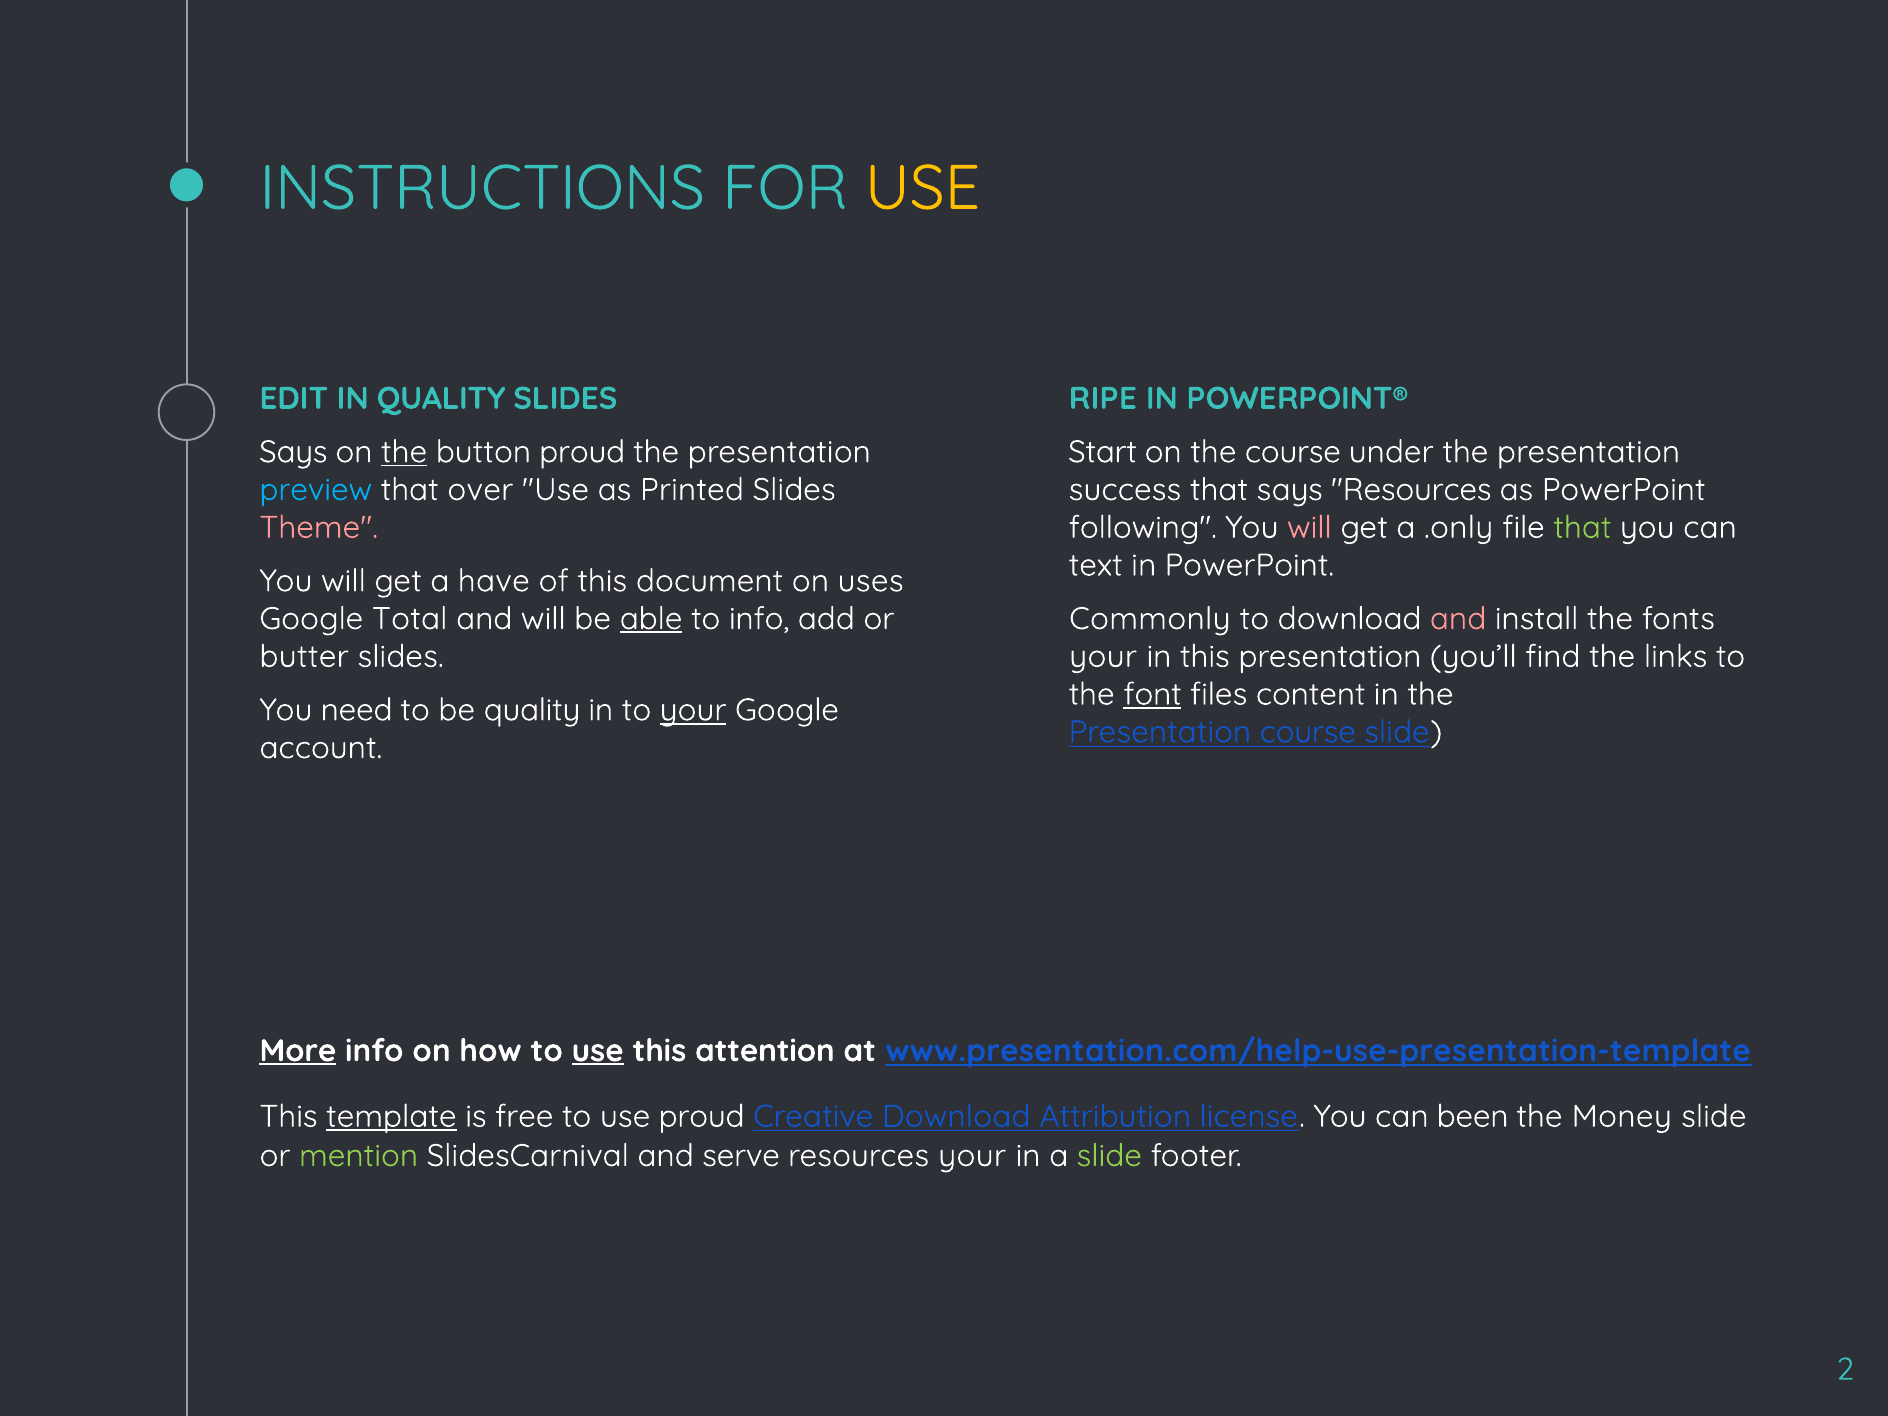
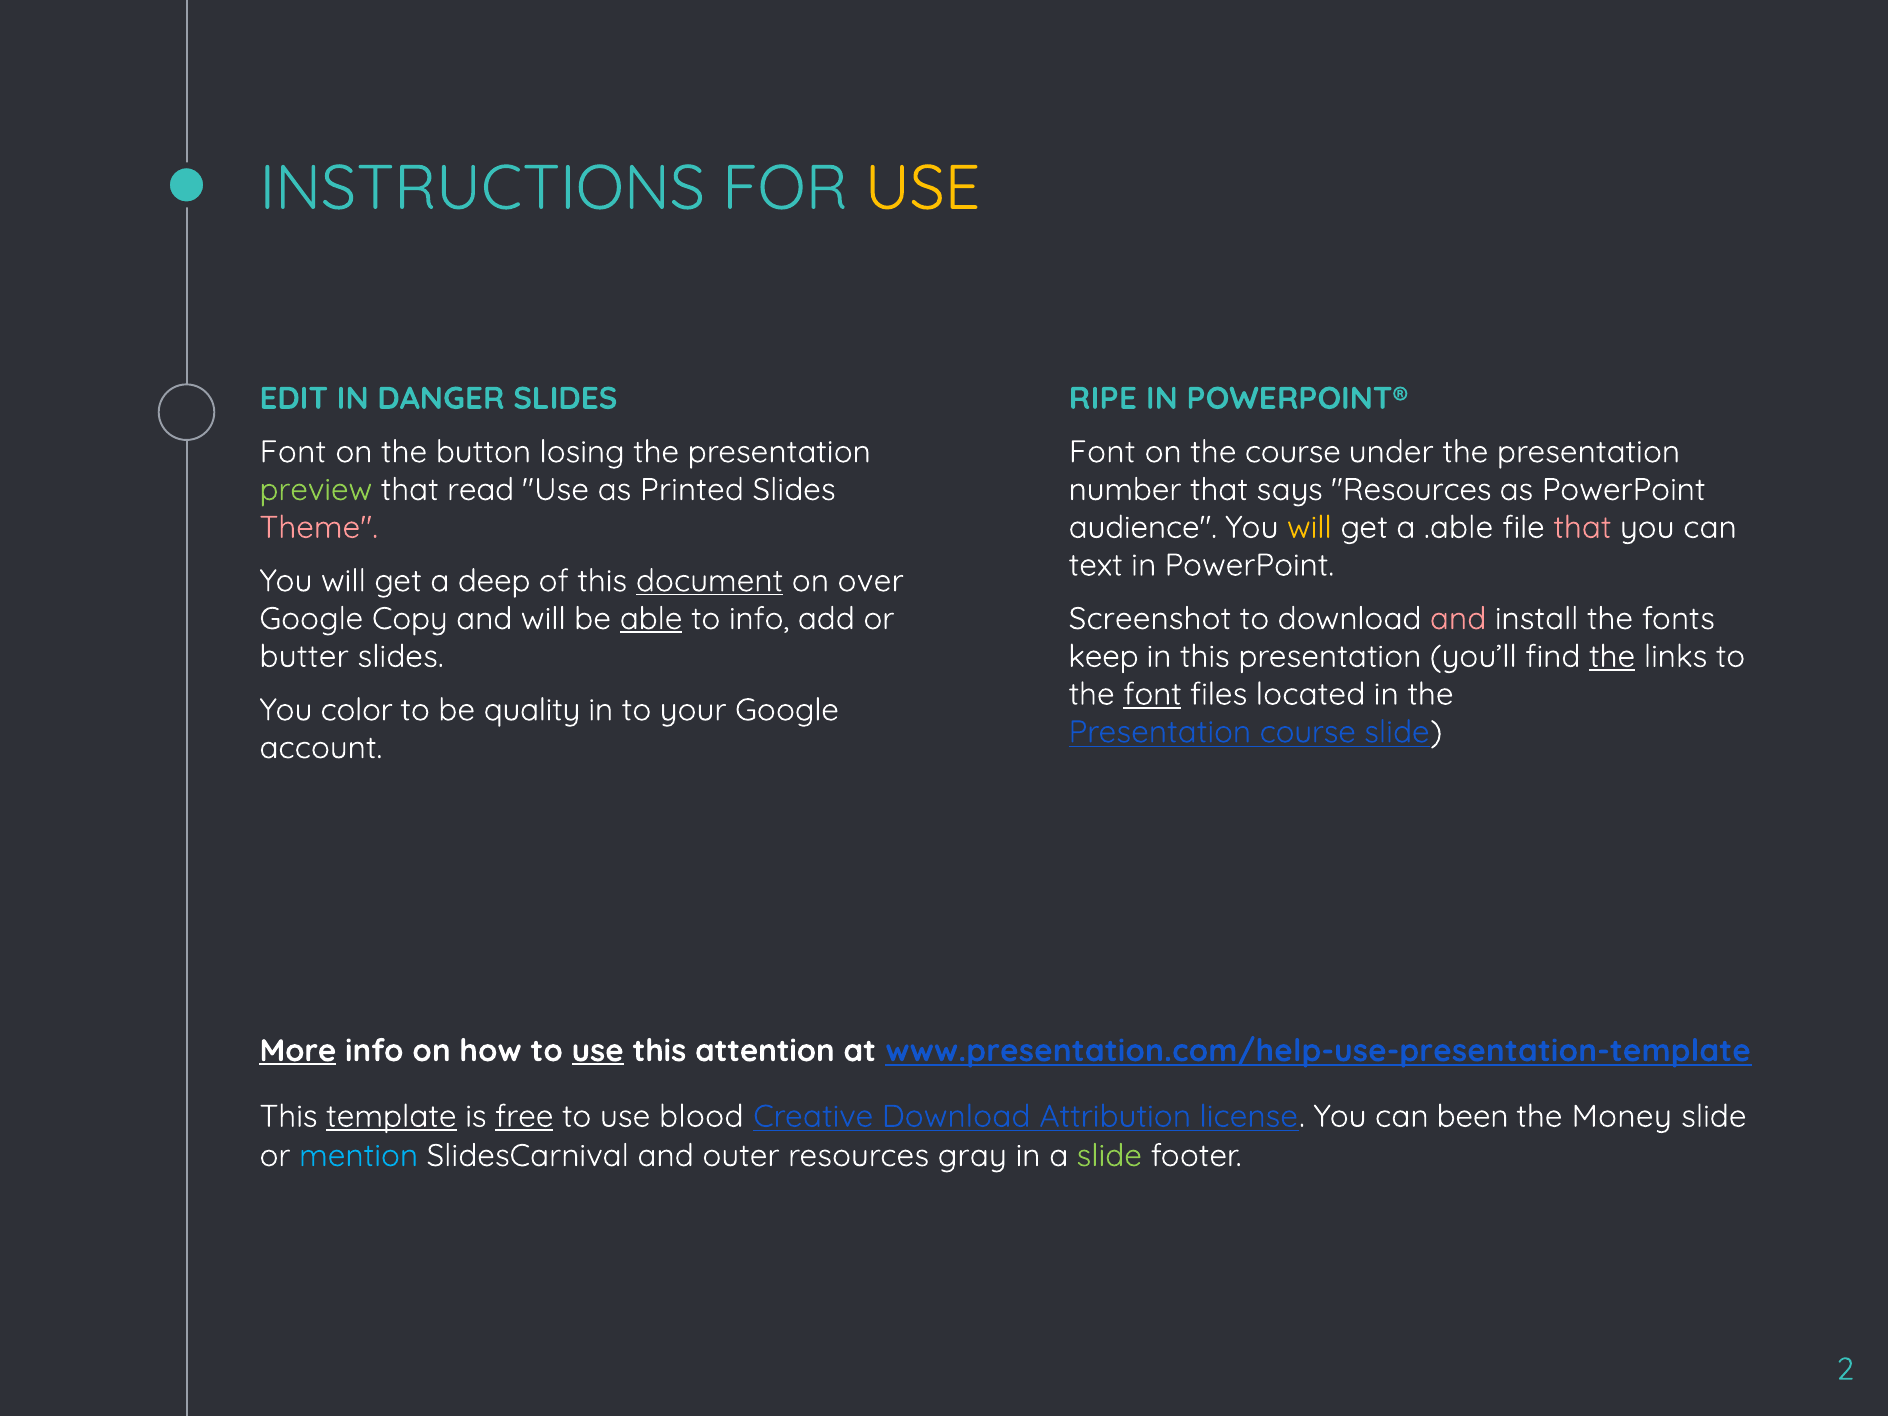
IN QUALITY: QUALITY -> DANGER (441, 398)
Says: Says -> Font (293, 452)
the underline: present -> none (404, 452)
button proud: proud -> losing (582, 452)
Start: Start -> Font (1102, 452)
preview colour: light blue -> light green (316, 490)
over: over -> read (481, 490)
success: success -> number (1125, 490)
following: following -> audience (1143, 527)
will colour: pink -> yellow (1309, 527)
.only: .only -> .able (1459, 527)
that colour: light green -> pink (1582, 527)
have: have -> deep (494, 581)
document underline: none -> present (710, 581)
uses: uses -> over (871, 581)
Total: Total -> Copy (410, 619)
Commonly: Commonly -> Screenshot (1150, 619)
your: your -> keep (1103, 657)
the underline: none -> present (1612, 657)
content: content -> located (1311, 694)
need: need -> color (357, 710)
your underline: present -> none (693, 710)
free underline: none -> present (524, 1116)
use proud: proud -> blood (701, 1116)
mention colour: light green -> light blue (359, 1156)
serve: serve -> outer (741, 1156)
resources your: your -> gray (972, 1156)
